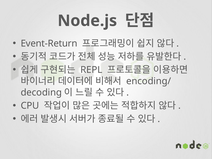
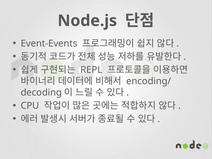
Event-Return: Event-Return -> Event-Events (49, 43)
